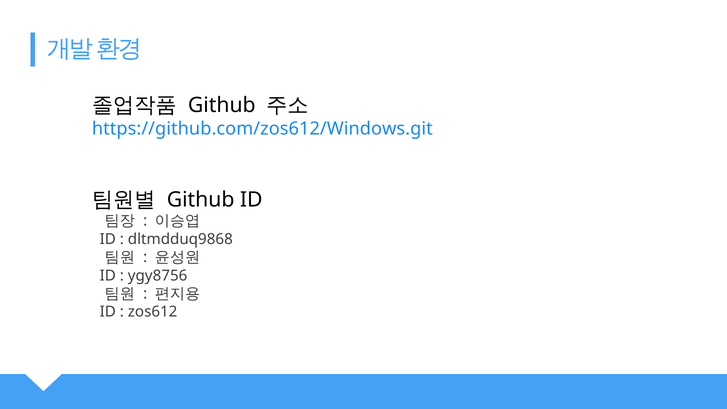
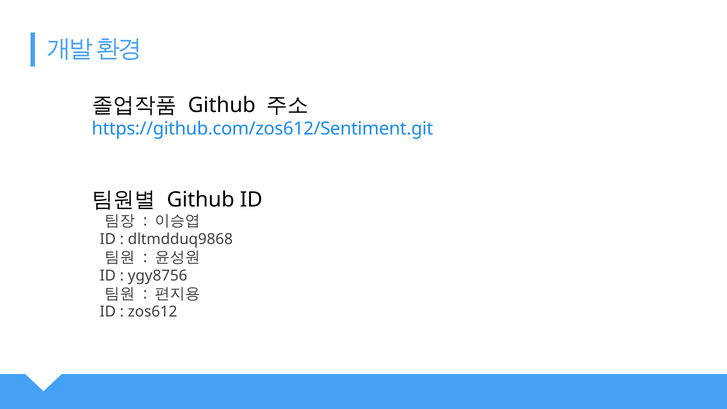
https://github.com/zos612/Windows.git: https://github.com/zos612/Windows.git -> https://github.com/zos612/Sentiment.git (262, 129)
